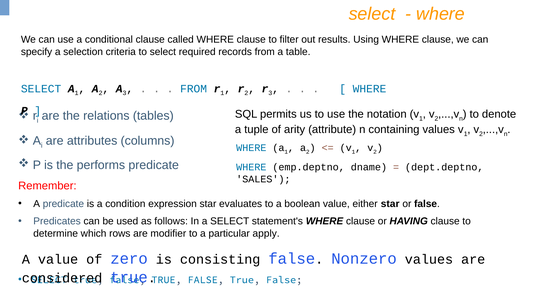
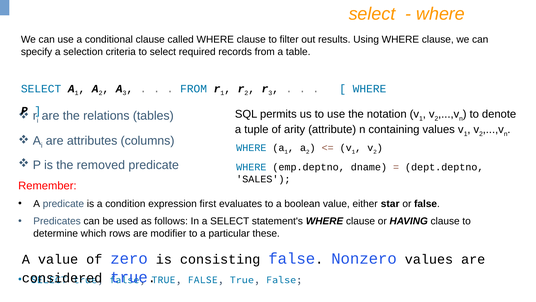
performs: performs -> removed (101, 165)
expression star: star -> first (208, 204)
apply: apply -> these (266, 233)
